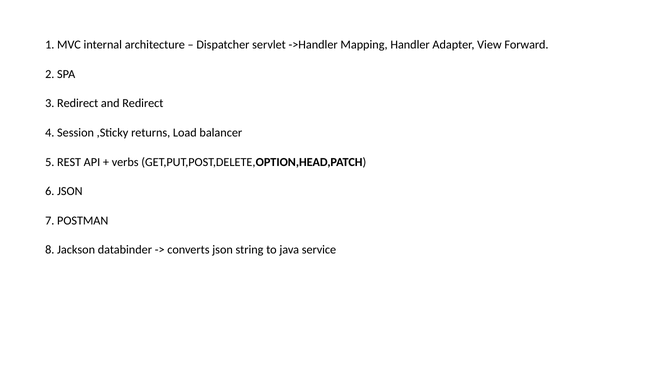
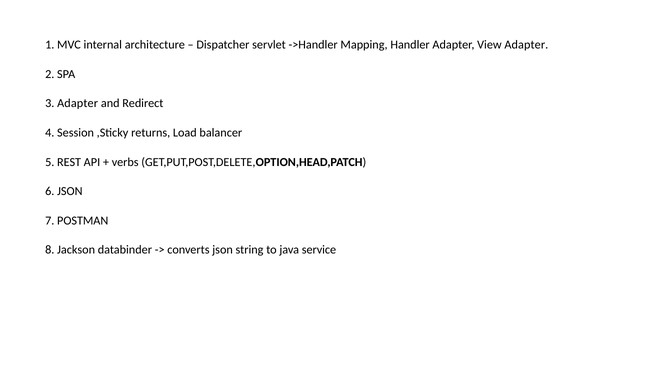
View Forward: Forward -> Adapter (526, 45)
3 Redirect: Redirect -> Adapter (78, 104)
